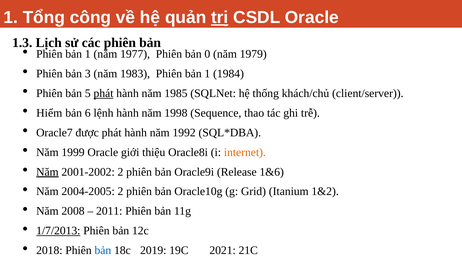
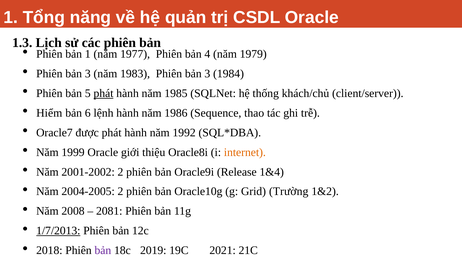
công: công -> năng (90, 18)
trị underline: present -> none (220, 18)
0: 0 -> 4 (207, 54)
1983 Phiên bản 1: 1 -> 3 (207, 74)
1998: 1998 -> 1986 (176, 113)
Năm underline: present -> none (47, 172)
1&6: 1&6 -> 1&4 (272, 172)
Itanium: Itanium -> Trường (289, 191)
2011: 2011 -> 2081 (109, 211)
bản colour: blue -> purple (103, 250)
